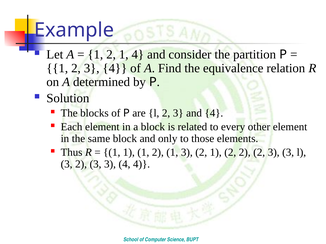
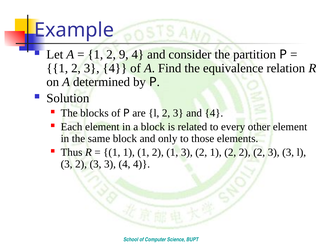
1: 1 -> 9 (124, 55)
